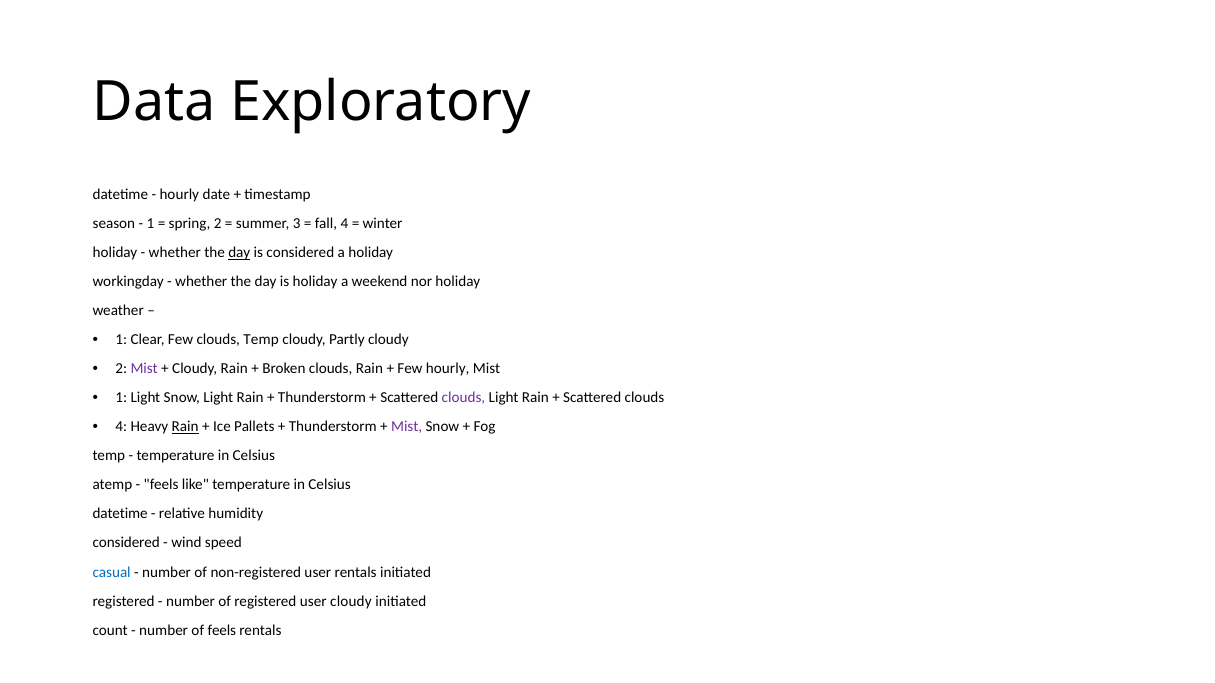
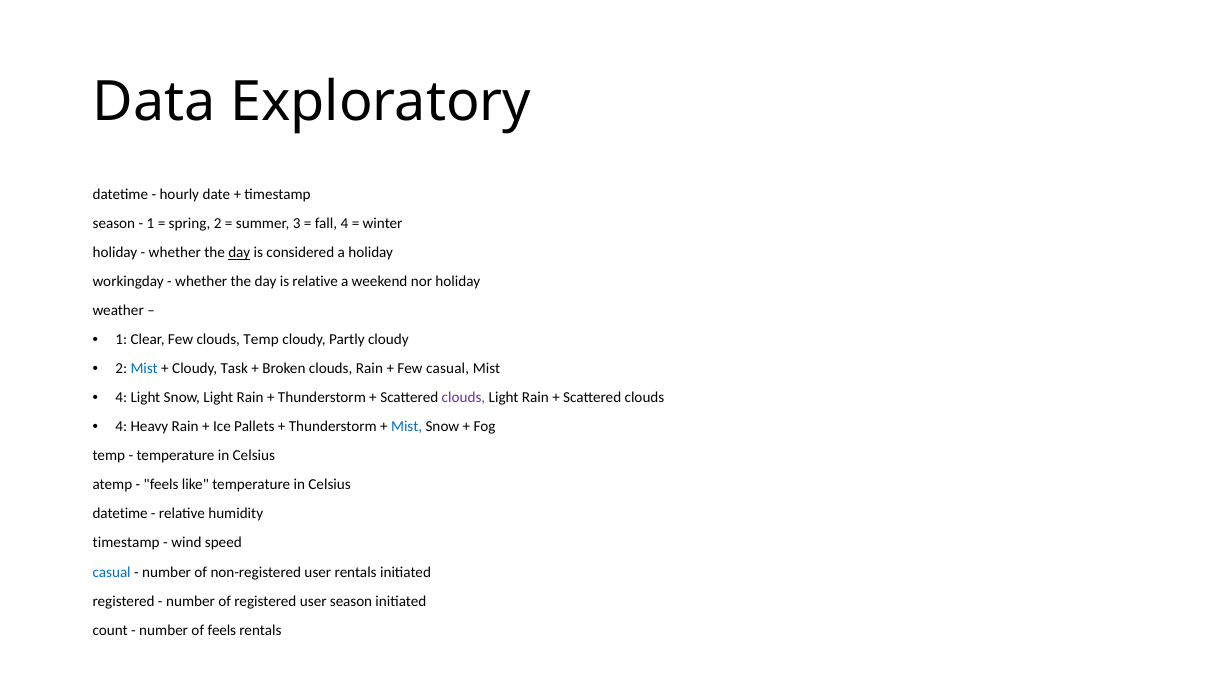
is holiday: holiday -> relative (315, 282)
Mist colour: purple -> blue (144, 369)
Cloudy Rain: Rain -> Task (234, 369)
Few hourly: hourly -> casual (448, 369)
1: 1 -> 4 (121, 398)
Rain underline: present -> none (185, 427)
Mist colour: purple -> blue (407, 427)
considered: considered -> timestamp (126, 543)
user cloudy: cloudy -> season (351, 601)
